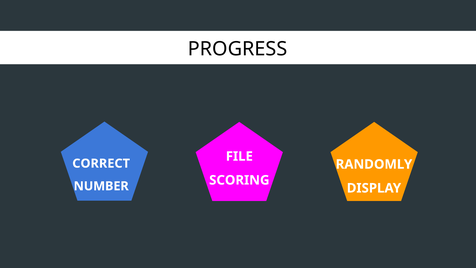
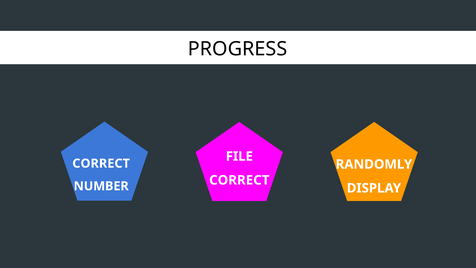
SCORING: SCORING -> CORRECT (239, 180)
